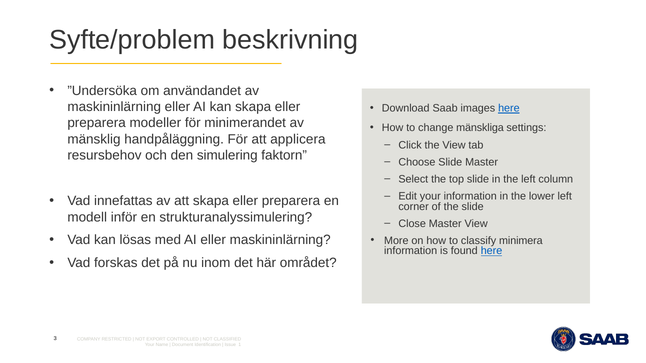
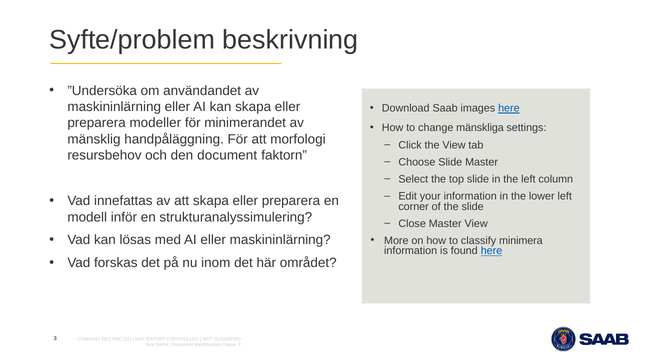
applicera: applicera -> morfologi (298, 139)
den simulering: simulering -> document (227, 155)
